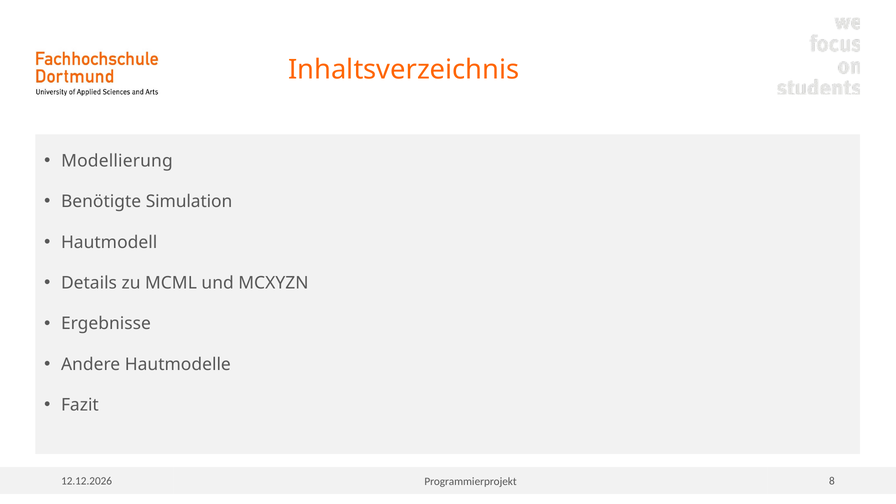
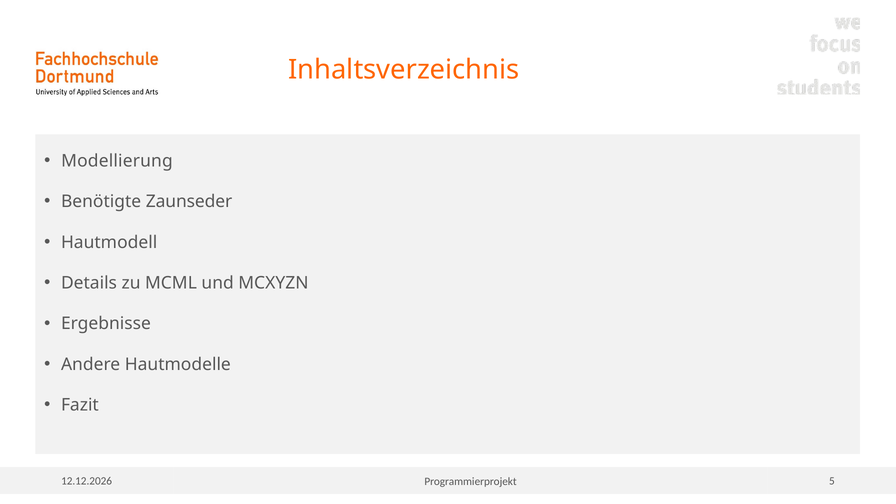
Simulation: Simulation -> Zaunseder (189, 202)
8: 8 -> 5 (832, 481)
